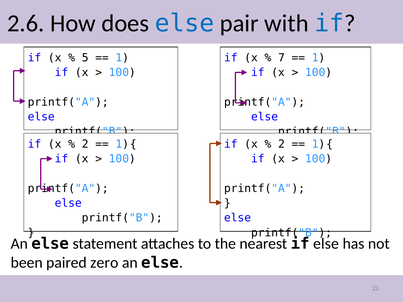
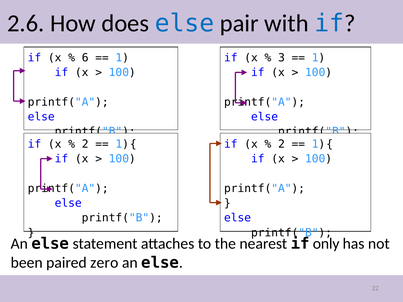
5: 5 -> 6 (85, 58)
7: 7 -> 3 (281, 58)
if else: else -> only (326, 244)
